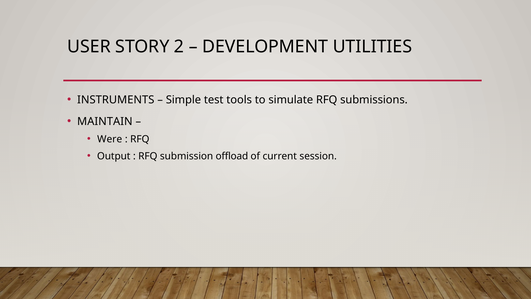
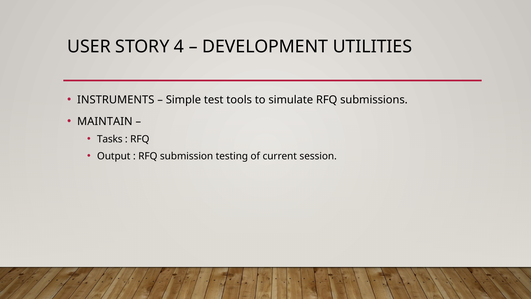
2: 2 -> 4 (179, 46)
Were: Were -> Tasks (110, 139)
offload: offload -> testing (232, 156)
